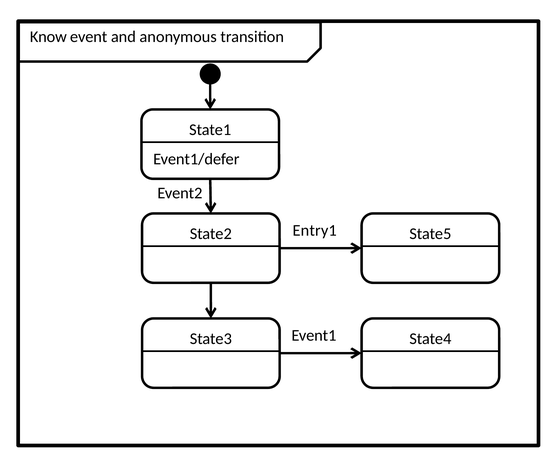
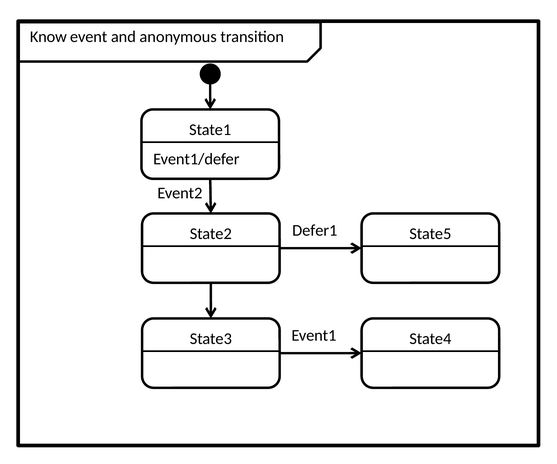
Entry1: Entry1 -> Defer1 (315, 230)
